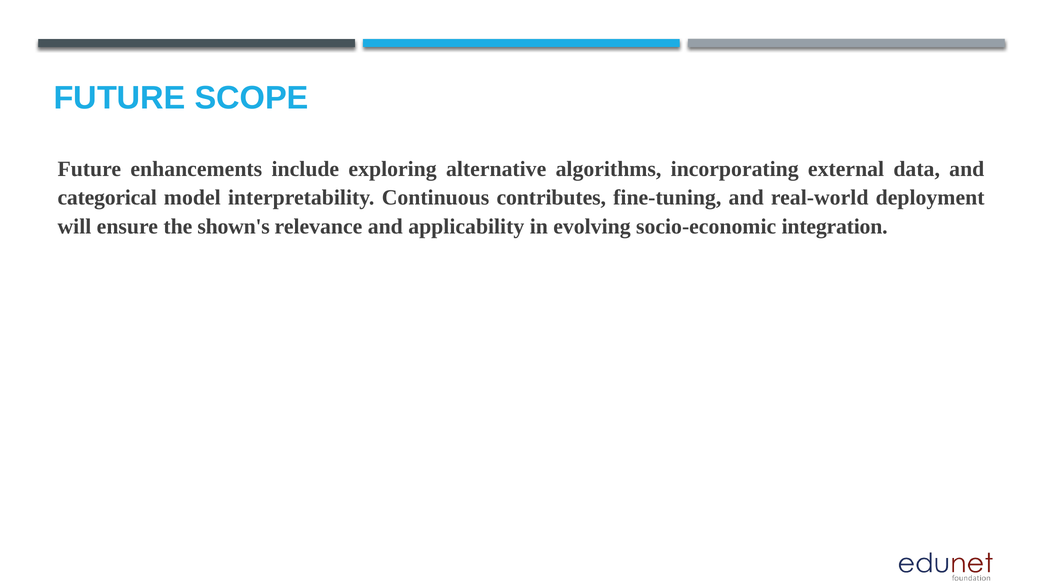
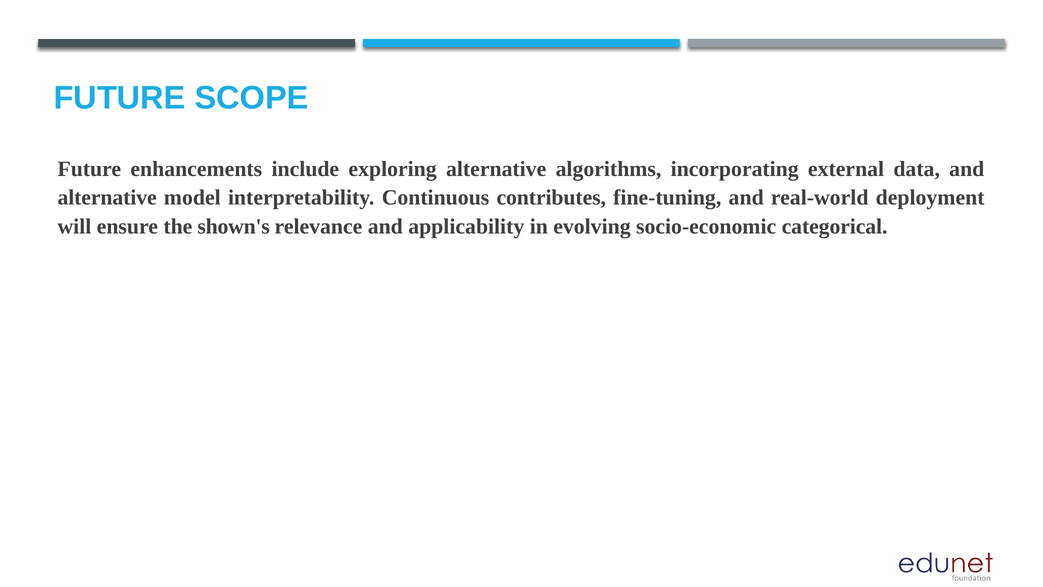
categorical: categorical -> alternative (107, 198)
integration: integration -> categorical (835, 226)
